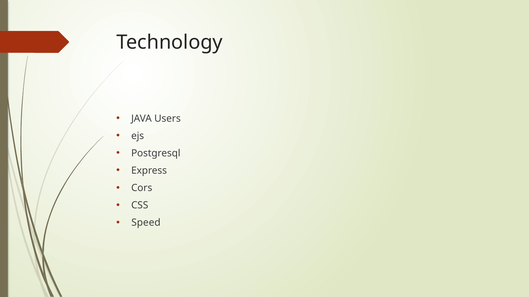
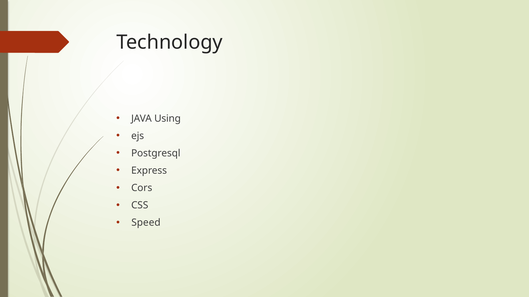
Users: Users -> Using (168, 119)
